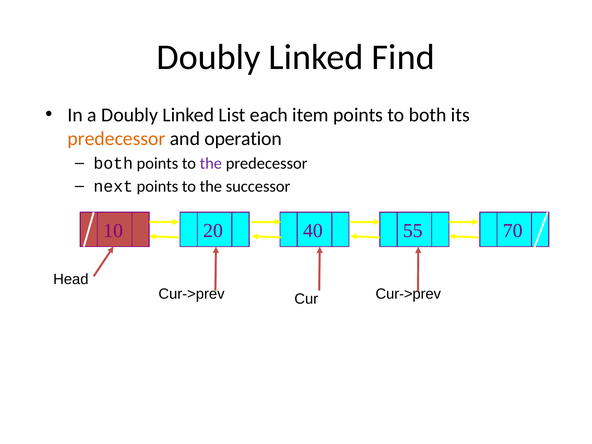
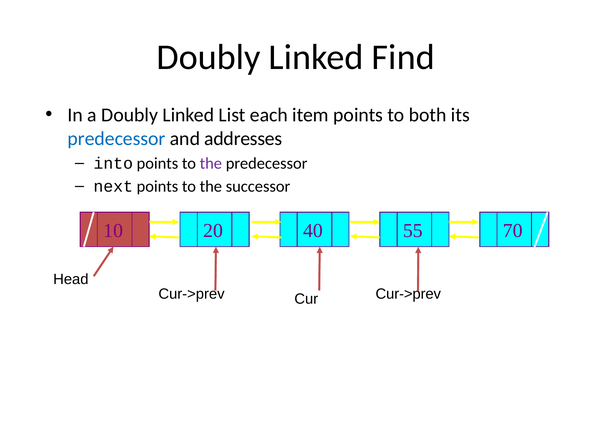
predecessor colour: orange -> blue (117, 139)
operation: operation -> addresses (243, 139)
both: both -> into (113, 163)
